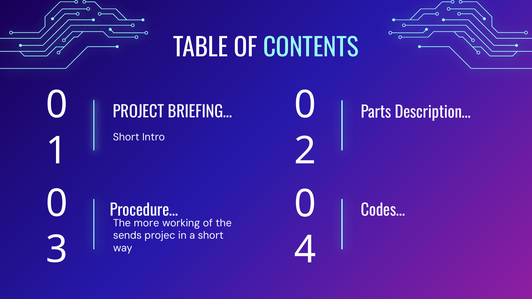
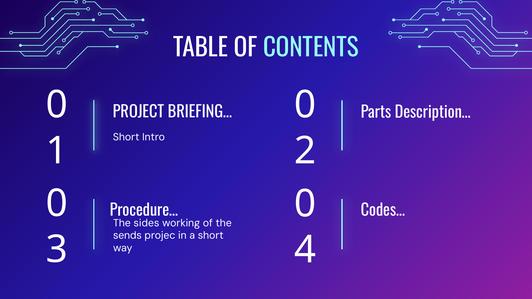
more: more -> sides (146, 223)
